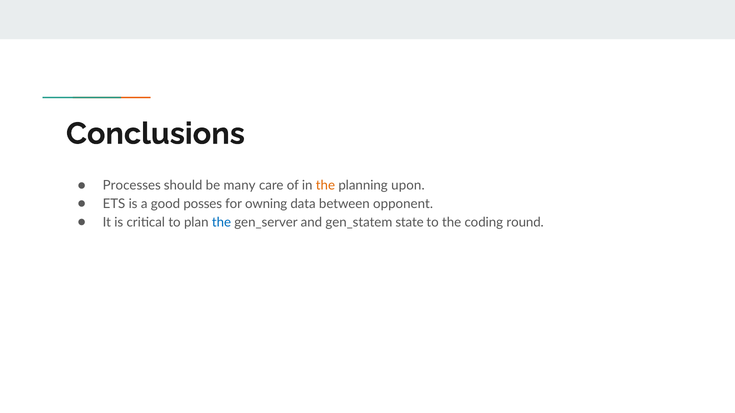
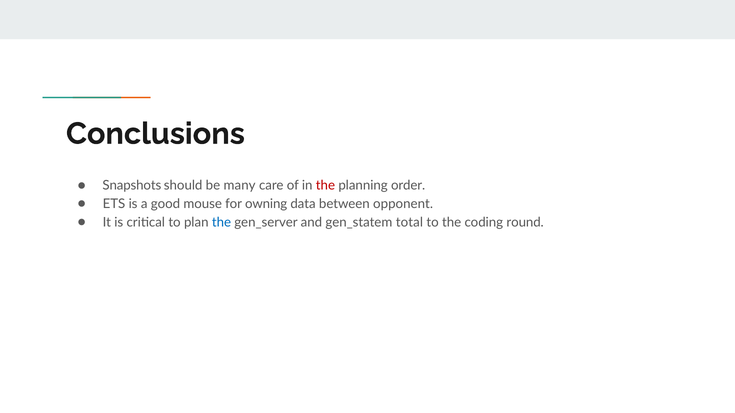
Processes: Processes -> Snapshots (132, 186)
the colour: orange -> red (325, 186)
upon: upon -> order (408, 186)
posses: posses -> mouse (203, 204)
state: state -> total (409, 222)
